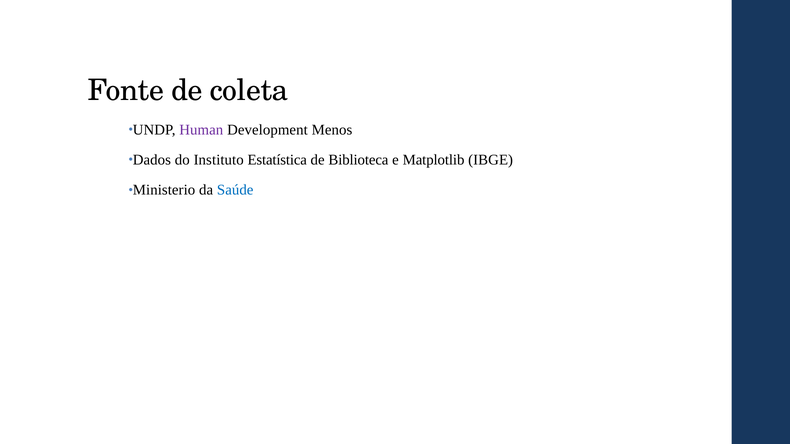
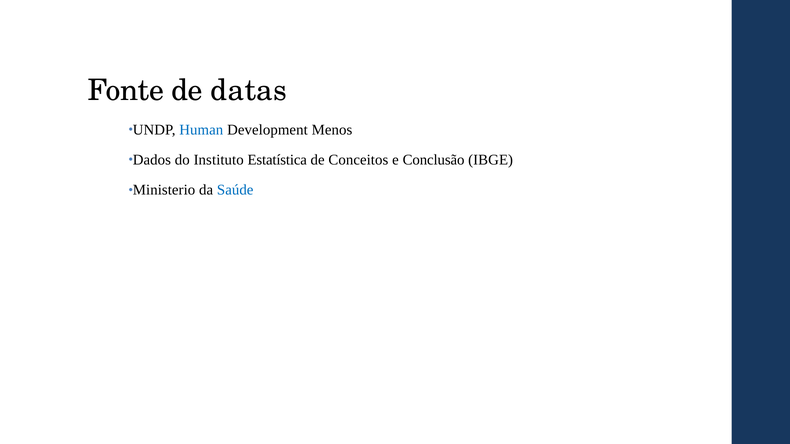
coleta: coleta -> datas (249, 90)
Human colour: purple -> blue (201, 130)
Biblioteca: Biblioteca -> Conceitos (358, 160)
Matplotlib: Matplotlib -> Conclusão (434, 160)
